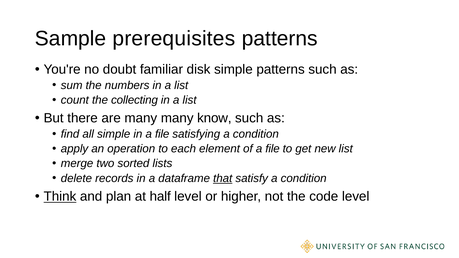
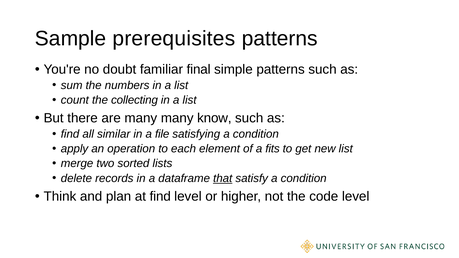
disk: disk -> final (199, 69)
all simple: simple -> similar (114, 134)
of a file: file -> fits (273, 149)
Think underline: present -> none (60, 197)
at half: half -> find (160, 197)
